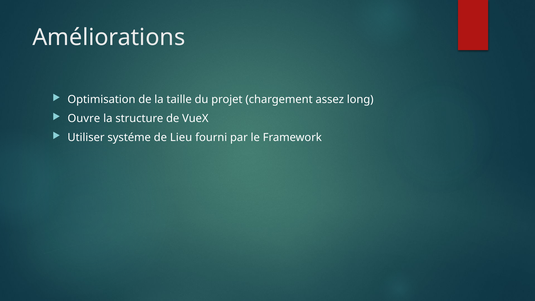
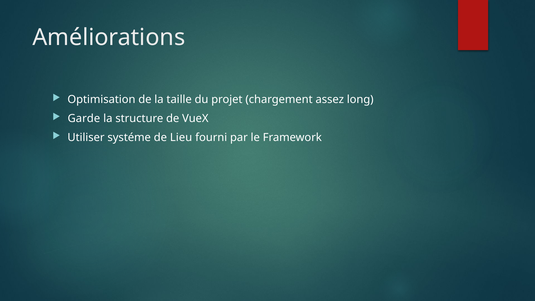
Ouvre: Ouvre -> Garde (84, 119)
